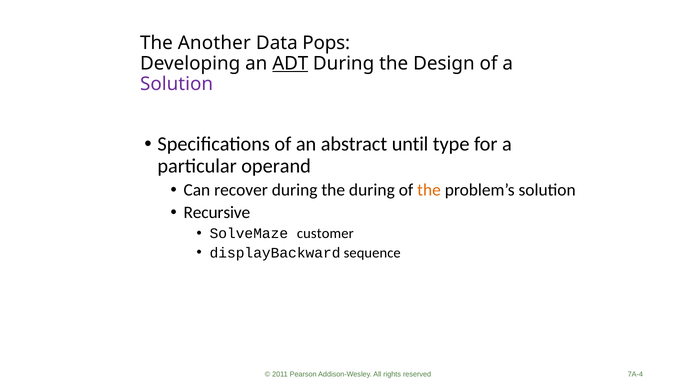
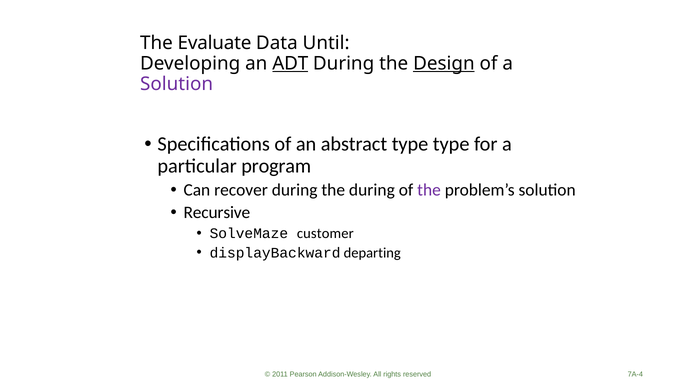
Another: Another -> Evaluate (214, 43)
Pops: Pops -> Until (326, 43)
Design underline: none -> present (444, 63)
abstract until: until -> type (410, 144)
operand: operand -> program (276, 166)
the colour: orange -> purple (429, 190)
sequence: sequence -> departing (372, 252)
